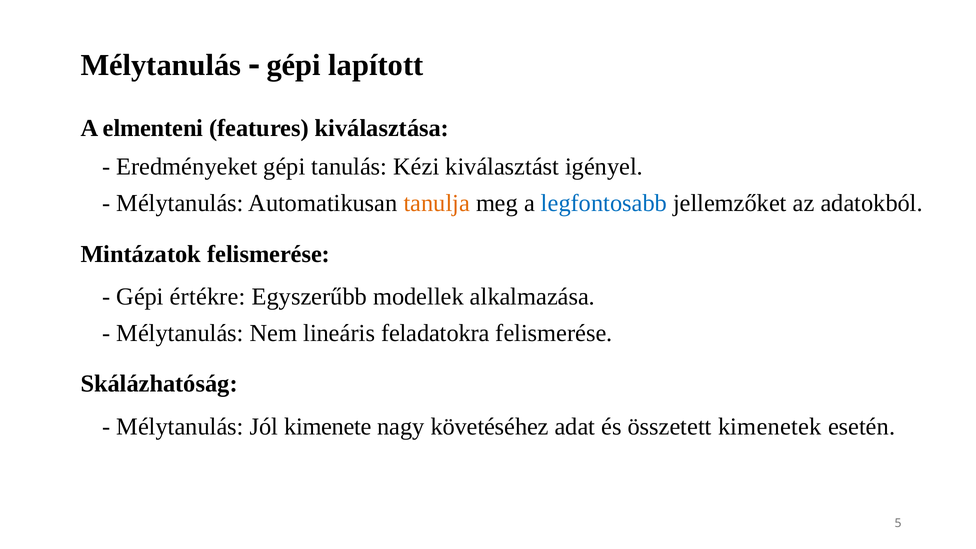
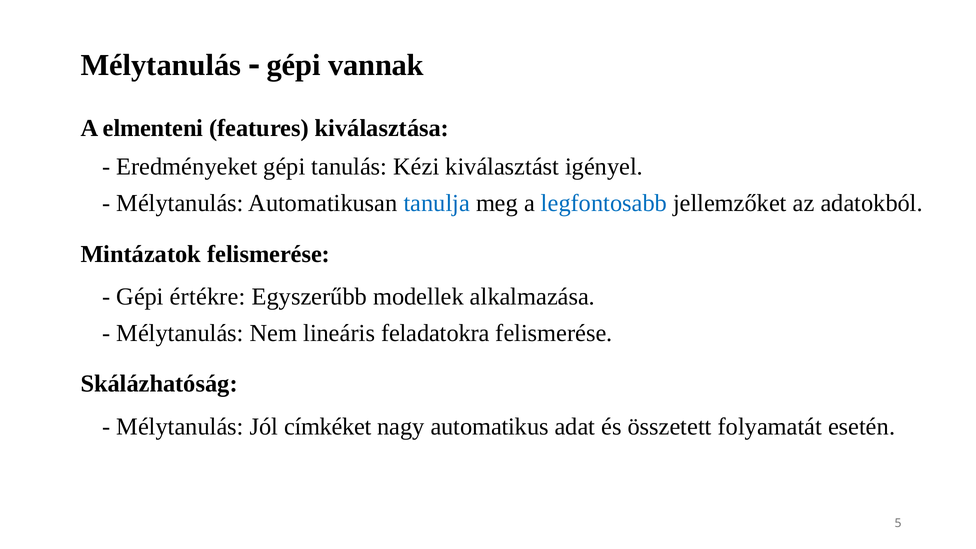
lapított: lapított -> vannak (376, 65)
tanulja colour: orange -> blue (437, 203)
kimenete: kimenete -> címkéket (328, 426)
követéséhez: követéséhez -> automatikus (490, 426)
kimenetek: kimenetek -> folyamatát (770, 426)
